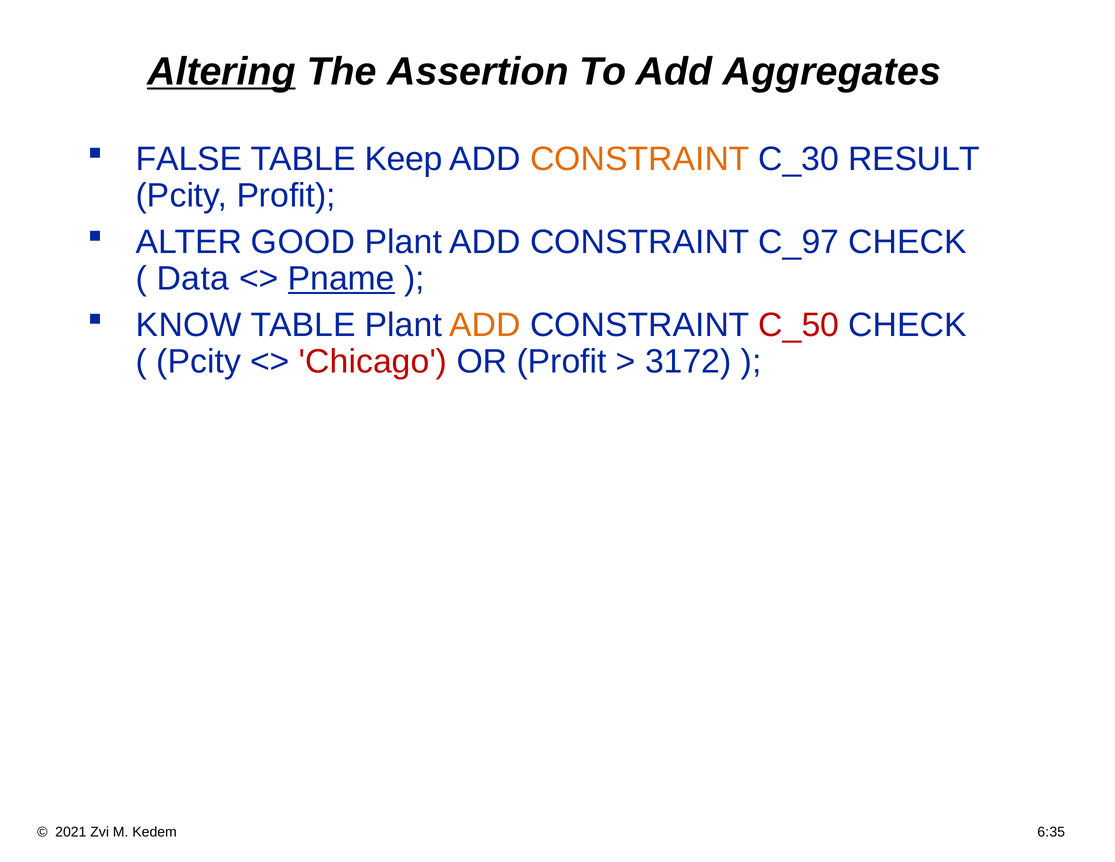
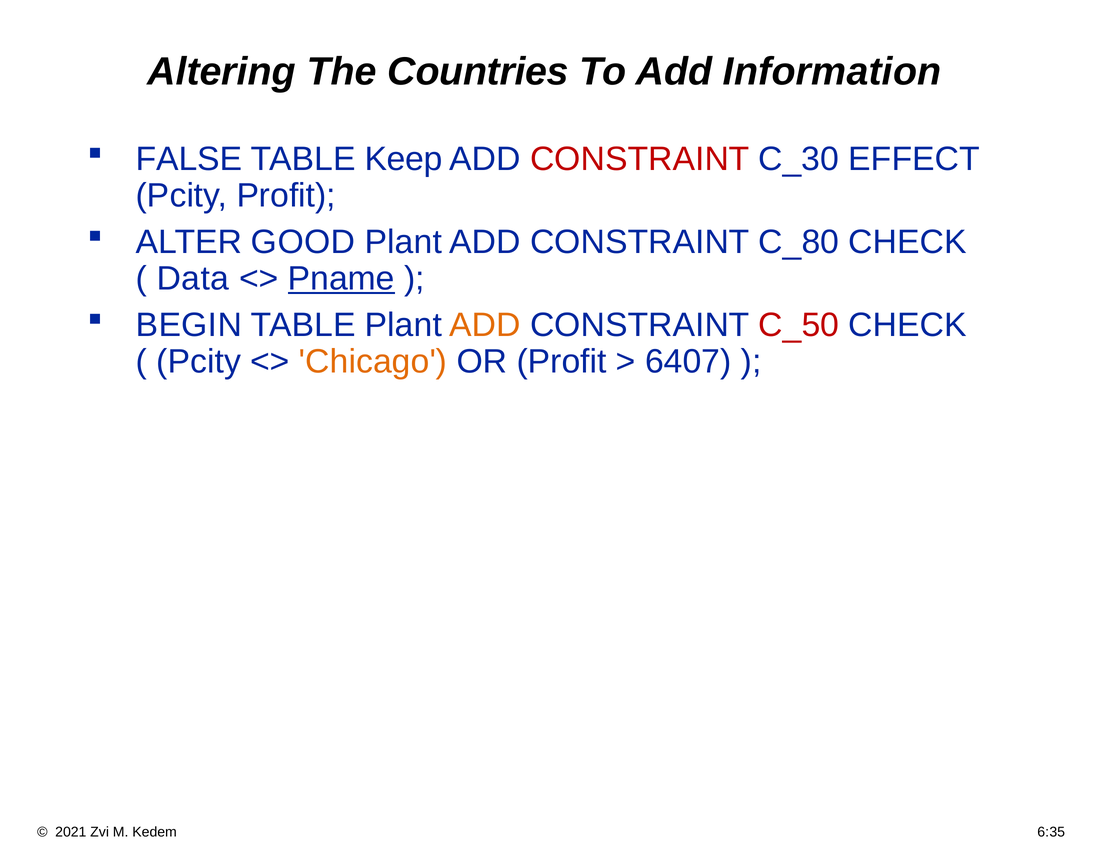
Altering underline: present -> none (221, 72)
Assertion: Assertion -> Countries (478, 72)
Aggregates: Aggregates -> Information (832, 72)
CONSTRAINT colour: orange -> red (640, 159)
RESULT: RESULT -> EFFECT (914, 159)
C_97: C_97 -> C_80 (799, 242)
KNOW: KNOW -> BEGIN (189, 325)
Chicago colour: red -> orange (373, 361)
3172: 3172 -> 6407 (688, 361)
